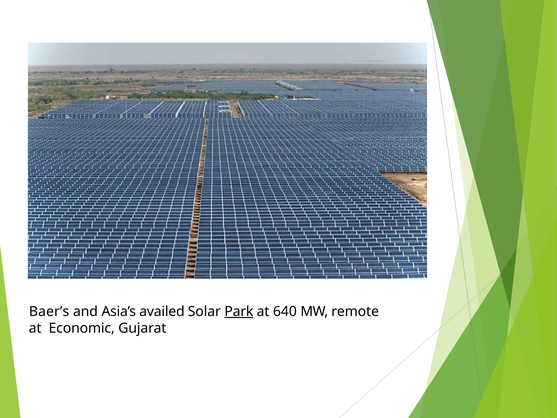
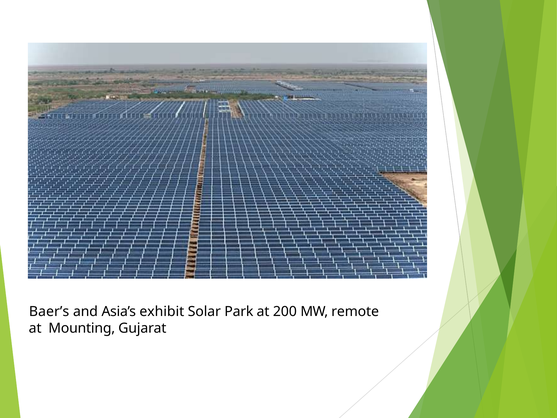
availed: availed -> exhibit (162, 311)
Park underline: present -> none (239, 311)
640: 640 -> 200 (285, 311)
Economic: Economic -> Mounting (82, 328)
